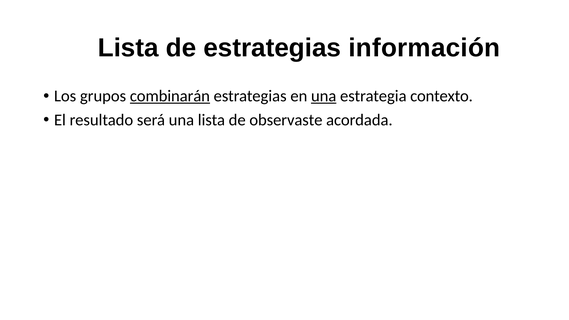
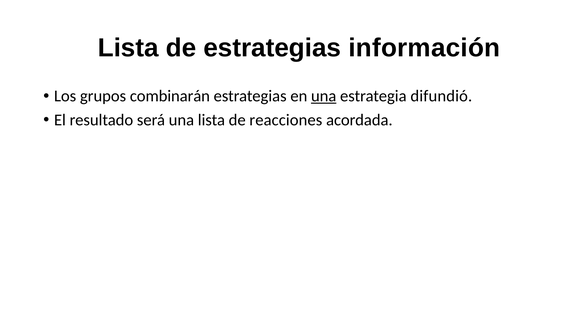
combinarán underline: present -> none (170, 96)
contexto: contexto -> difundió (441, 96)
observaste: observaste -> reacciones (286, 120)
